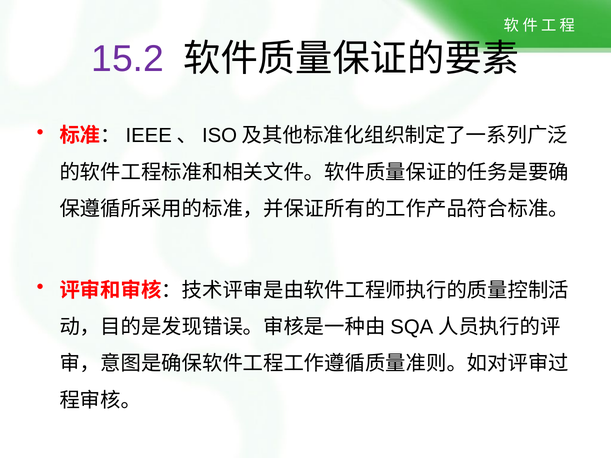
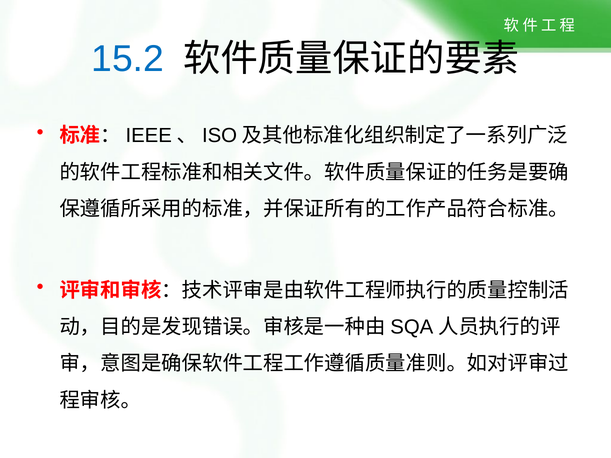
15.2 colour: purple -> blue (128, 59)
